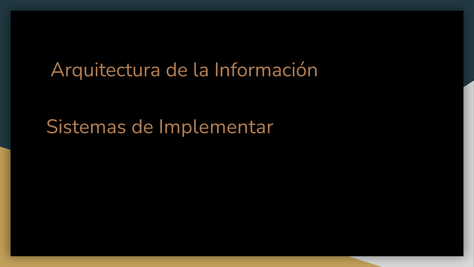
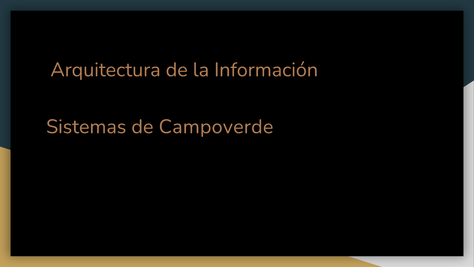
Implementar: Implementar -> Campoverde (216, 127)
